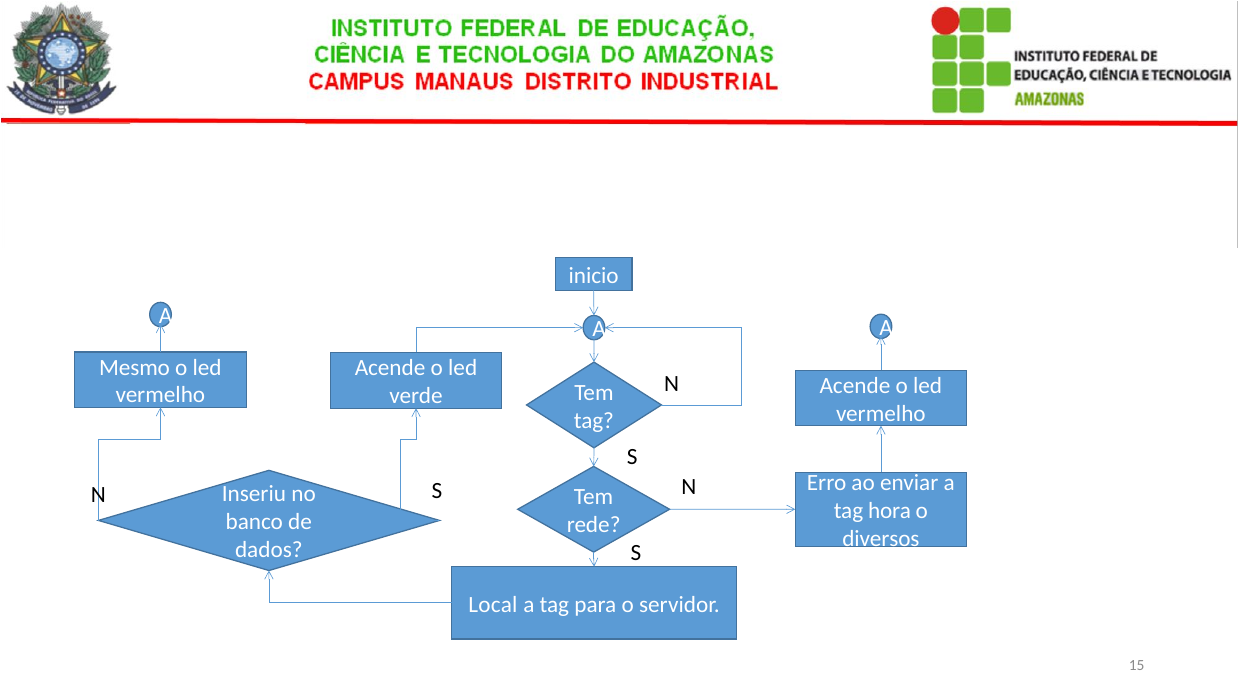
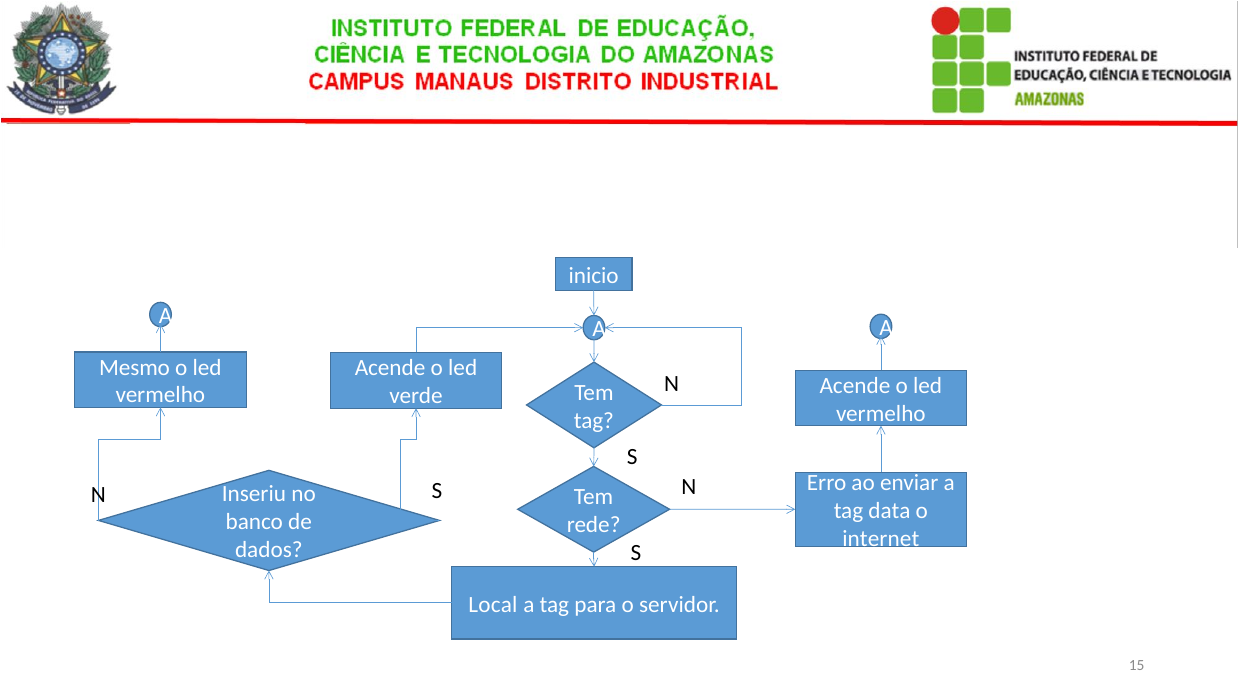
hora: hora -> data (889, 511)
diversos: diversos -> internet (881, 539)
